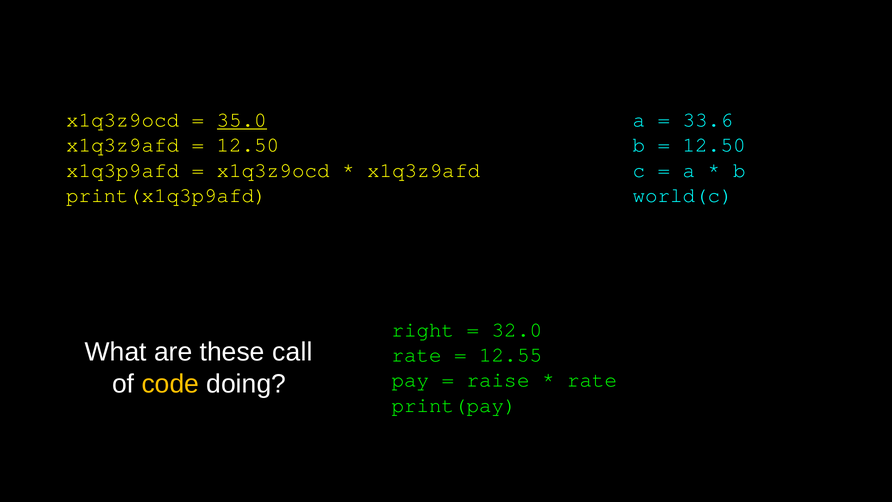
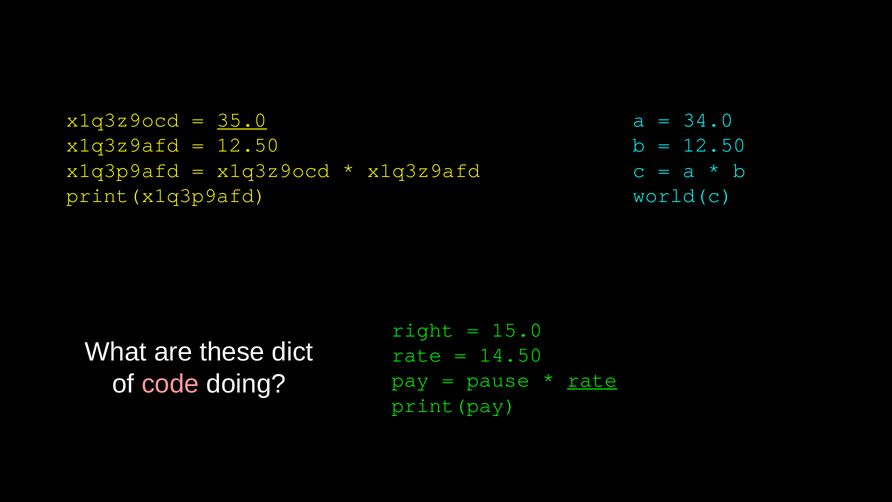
33.6: 33.6 -> 34.0 (708, 120)
32.0: 32.0 -> 15.0 (517, 330)
call: call -> dict (293, 352)
12.55: 12.55 -> 14.50 (511, 355)
raise: raise -> pause (498, 380)
rate underline: none -> present (592, 380)
code colour: yellow -> pink (170, 384)
